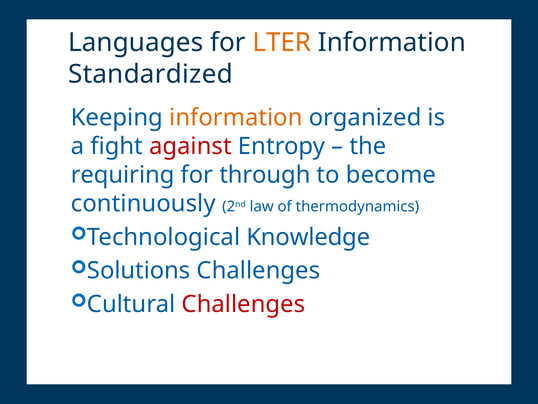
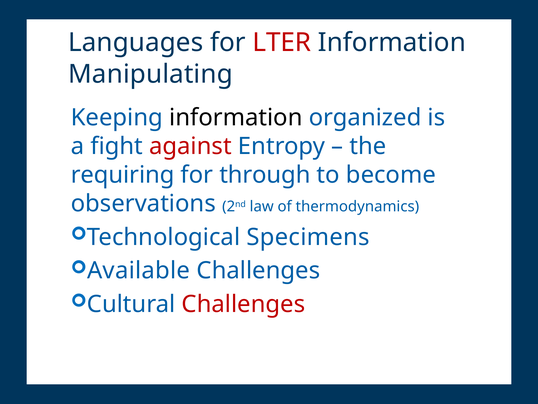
LTER colour: orange -> red (282, 43)
Standardized: Standardized -> Manipulating (151, 74)
information colour: orange -> black (236, 117)
continuously: continuously -> observations (143, 203)
Knowledge: Knowledge -> Specimens (308, 237)
Solutions: Solutions -> Available (139, 270)
